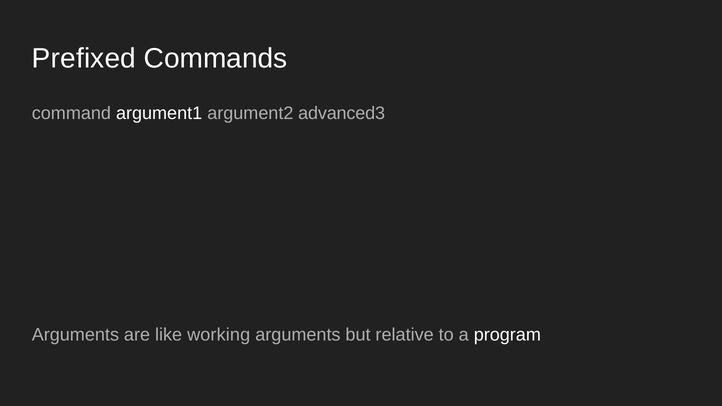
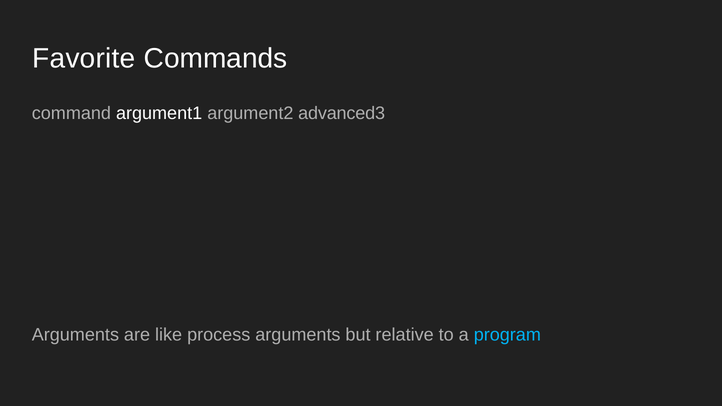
Prefixed: Prefixed -> Favorite (84, 58)
working: working -> process (219, 335)
program colour: white -> light blue (507, 335)
